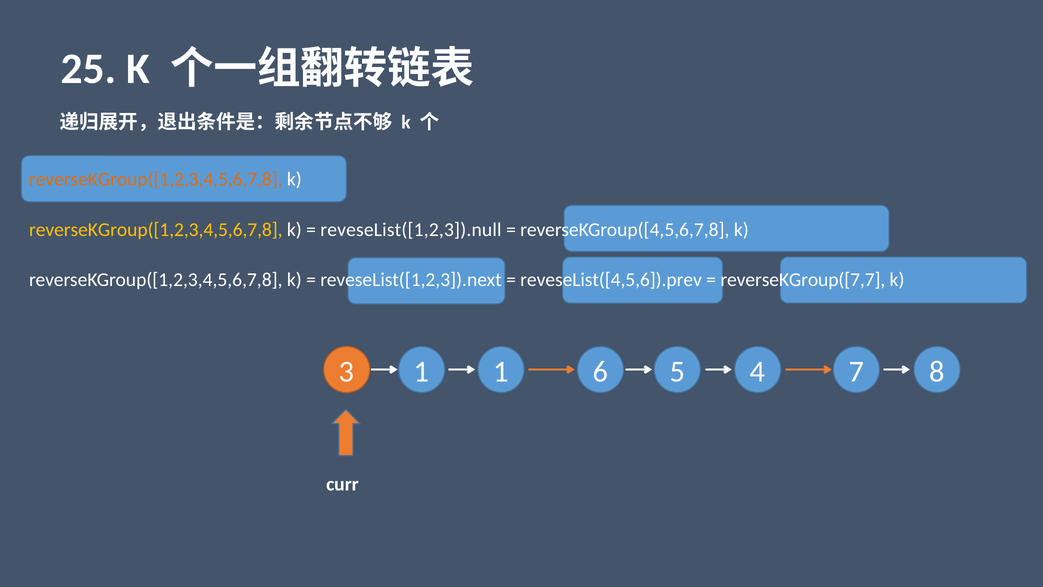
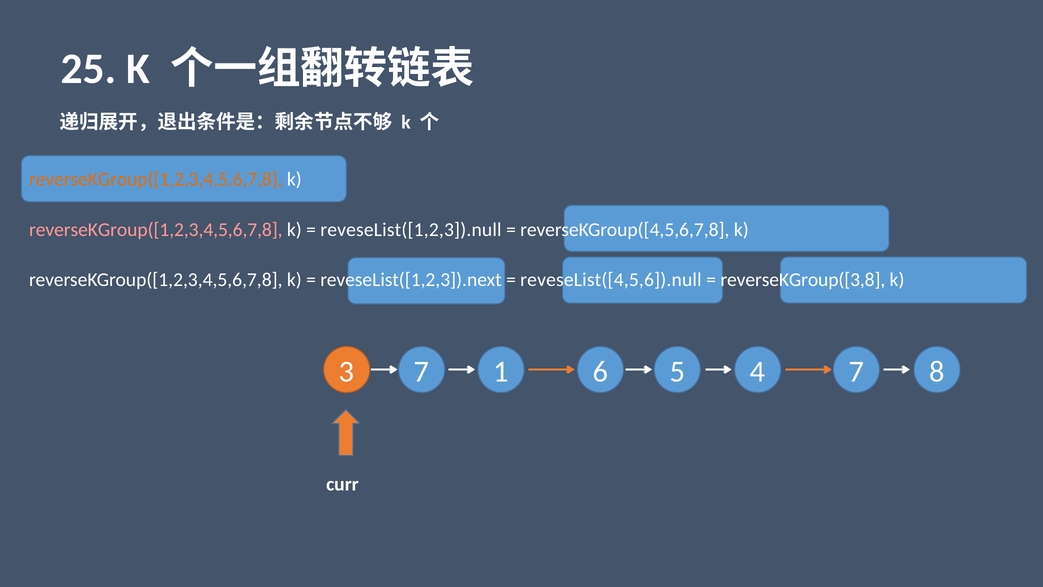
reverseKGroup([1,2,3,4,5,6,7,8 colour: yellow -> pink (156, 229)
reveseList([4,5,6]).prev: reveseList([4,5,6]).prev -> reveseList([4,5,6]).null (611, 279)
reverseKGroup([7,7: reverseKGroup([7,7 -> reverseKGroup([3,8 (803, 279)
3 1: 1 -> 7 (422, 371)
